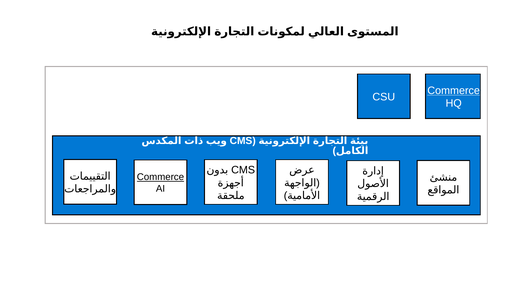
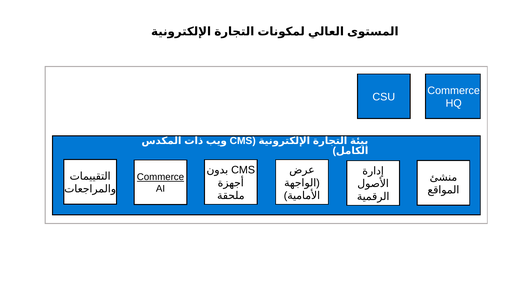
Commerce underline: present -> none (454, 90)
